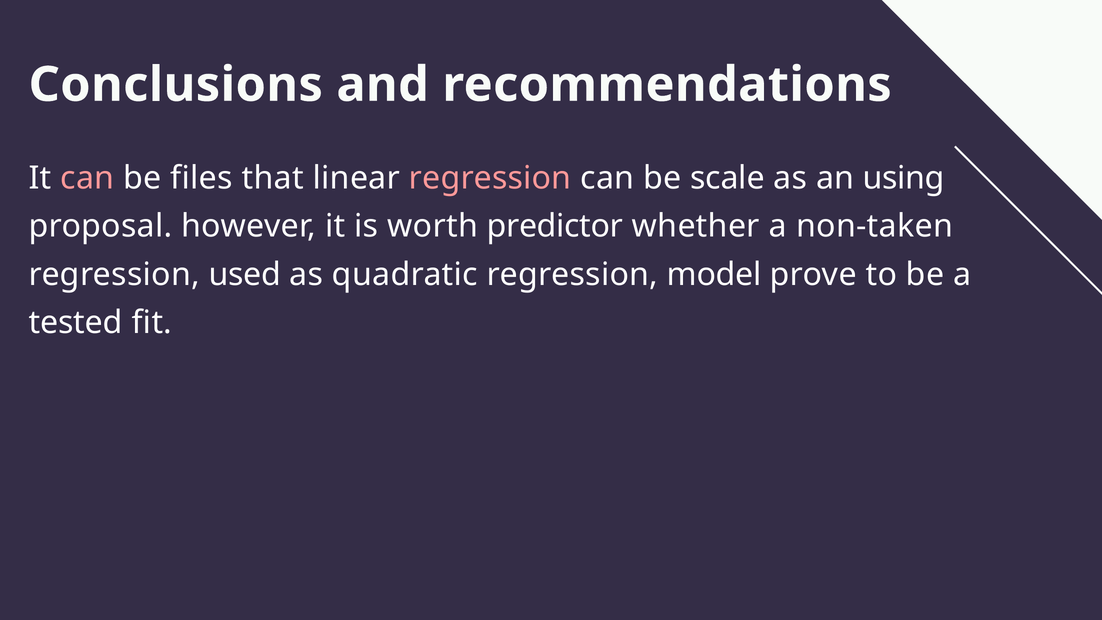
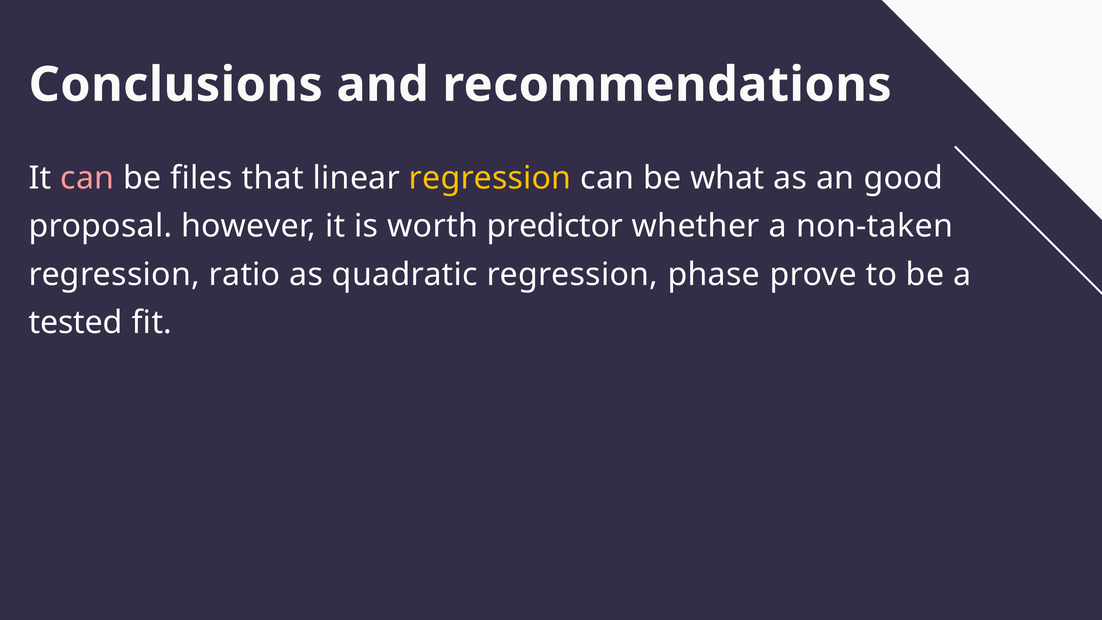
regression colour: pink -> yellow (490, 178)
scale: scale -> what (727, 178)
using: using -> good (903, 178)
used: used -> ratio (245, 275)
model: model -> phase (714, 275)
